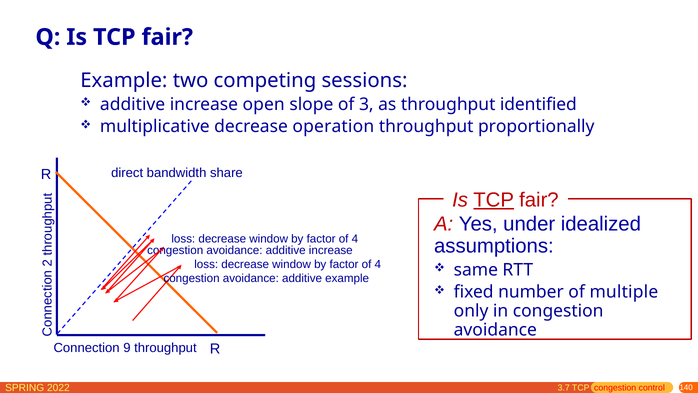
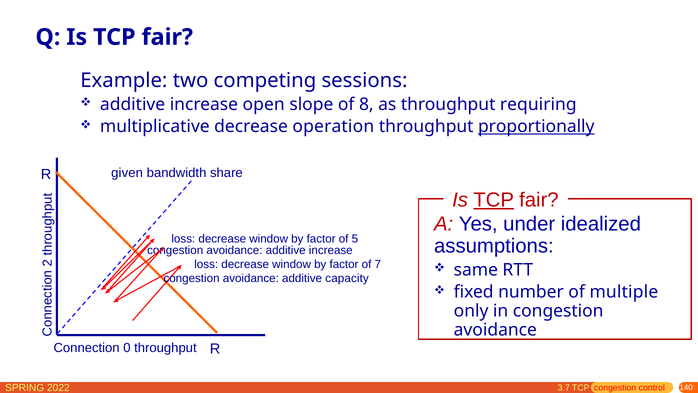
3: 3 -> 8 (366, 104)
identified: identified -> requiring (538, 104)
proportionally underline: none -> present (536, 127)
direct: direct -> given (127, 173)
4: 4 -> 5 (355, 238)
4: 4 -> 7 (378, 264)
additive example: example -> capacity (347, 278)
9: 9 -> 0 (127, 348)
